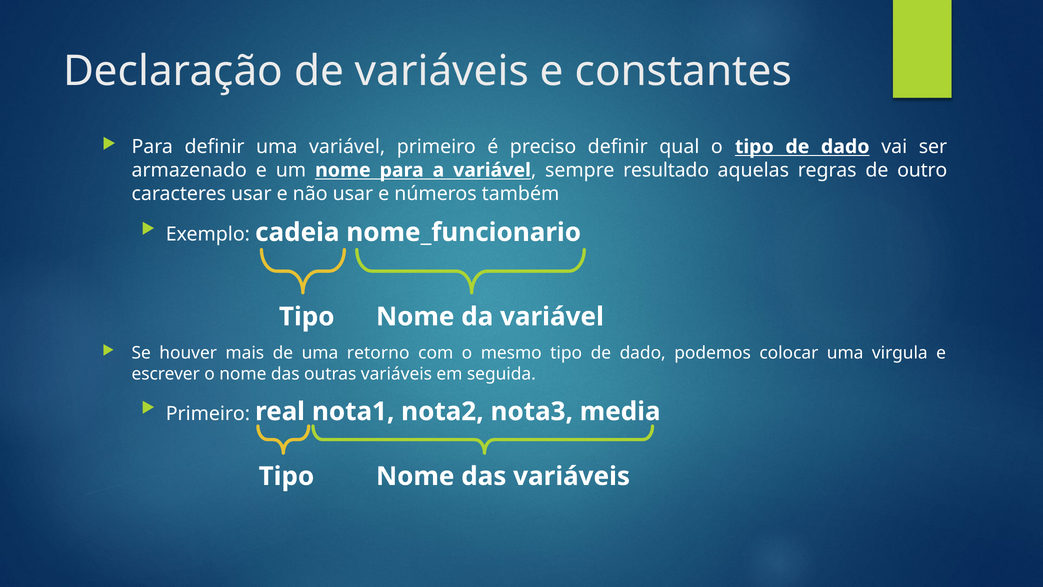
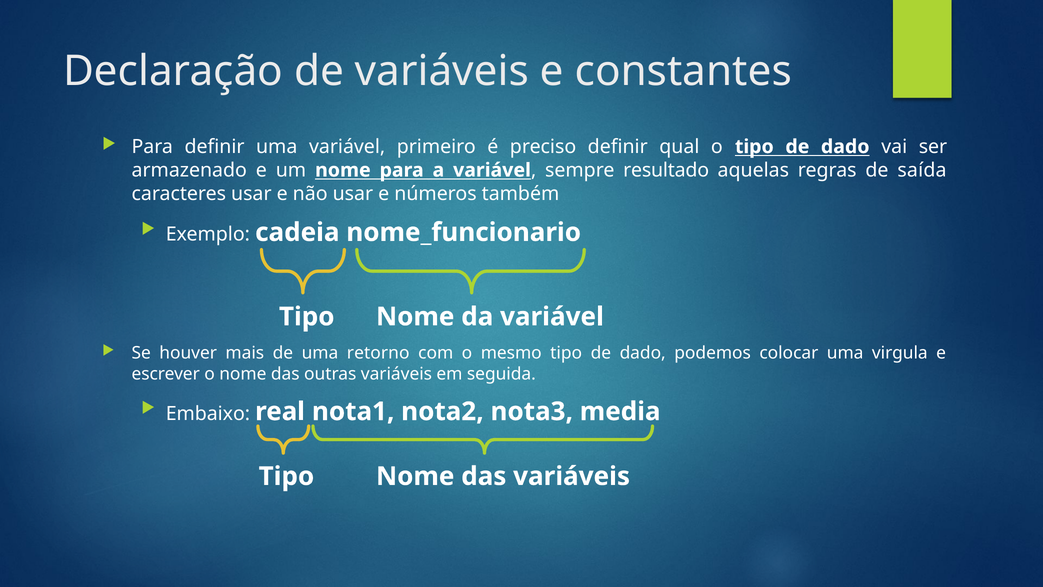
outro: outro -> saída (922, 170)
Primeiro: Primeiro -> Embaixo (208, 413)
